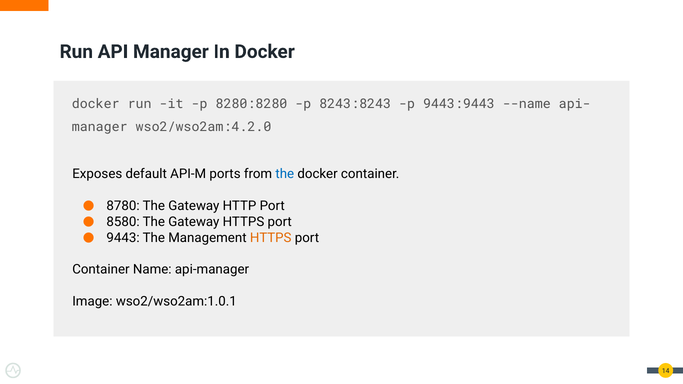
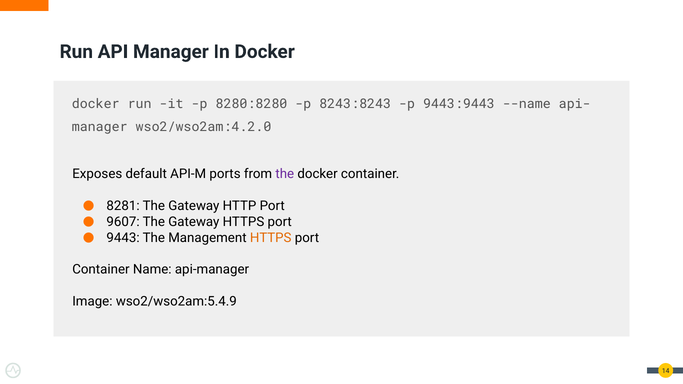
the colour: blue -> purple (285, 174)
8780: 8780 -> 8281 (123, 206)
8580: 8580 -> 9607 (123, 222)
wso2/wso2am:1.0.1: wso2/wso2am:1.0.1 -> wso2/wso2am:5.4.9 (176, 302)
